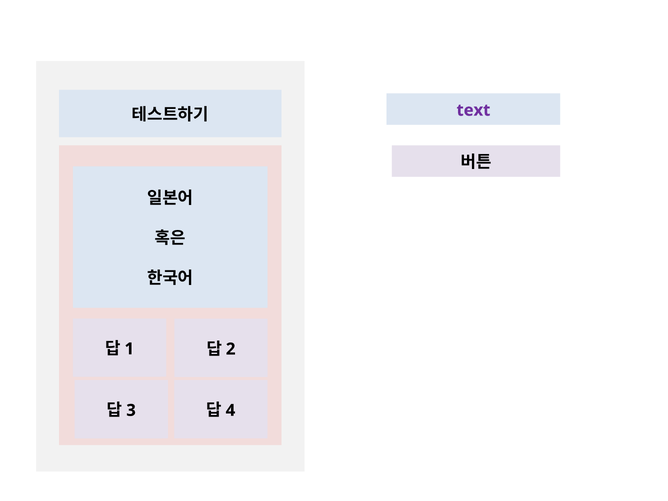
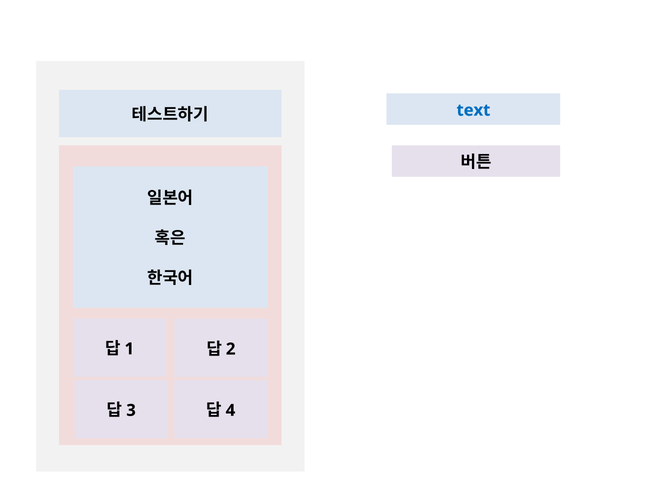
text colour: purple -> blue (473, 110)
